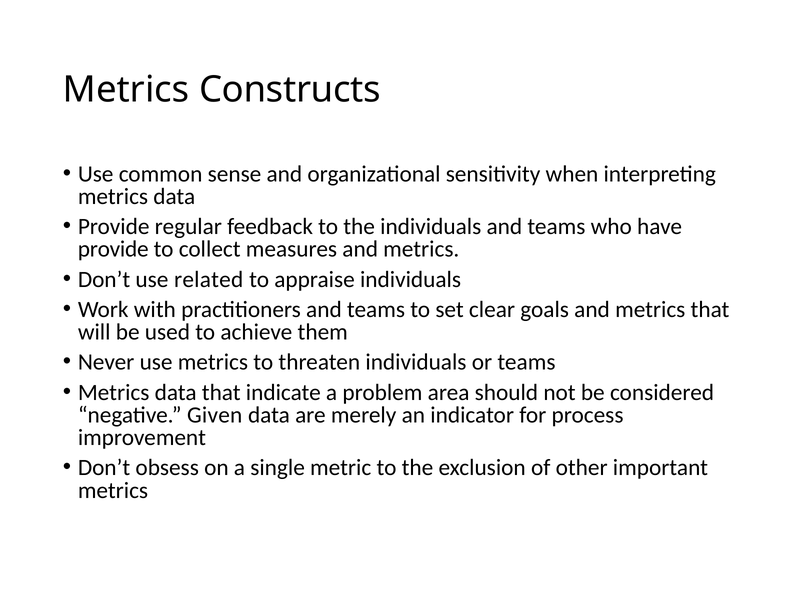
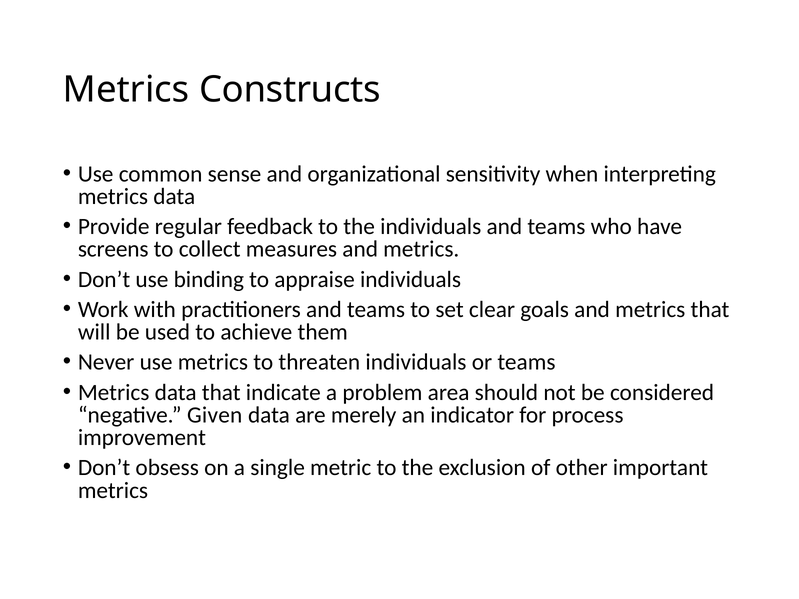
provide: provide -> screens (113, 249)
related: related -> binding (209, 280)
